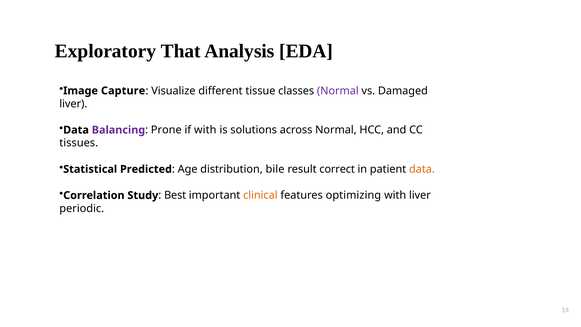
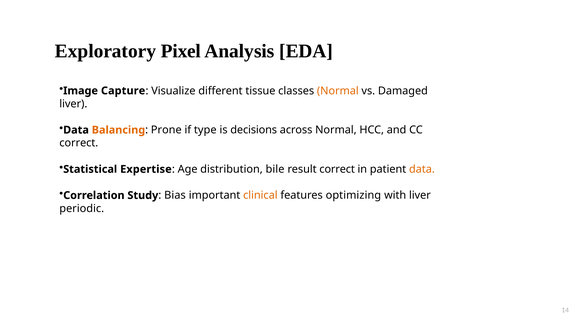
That: That -> Pixel (181, 51)
Normal colour: purple -> orange (338, 91)
Balancing colour: purple -> orange (118, 130)
if with: with -> type (205, 130)
solutions: solutions -> decisions (254, 130)
tissues: tissues -> correct (79, 143)
Predicted: Predicted -> Expertise (146, 169)
Best: Best -> Bias (175, 195)
